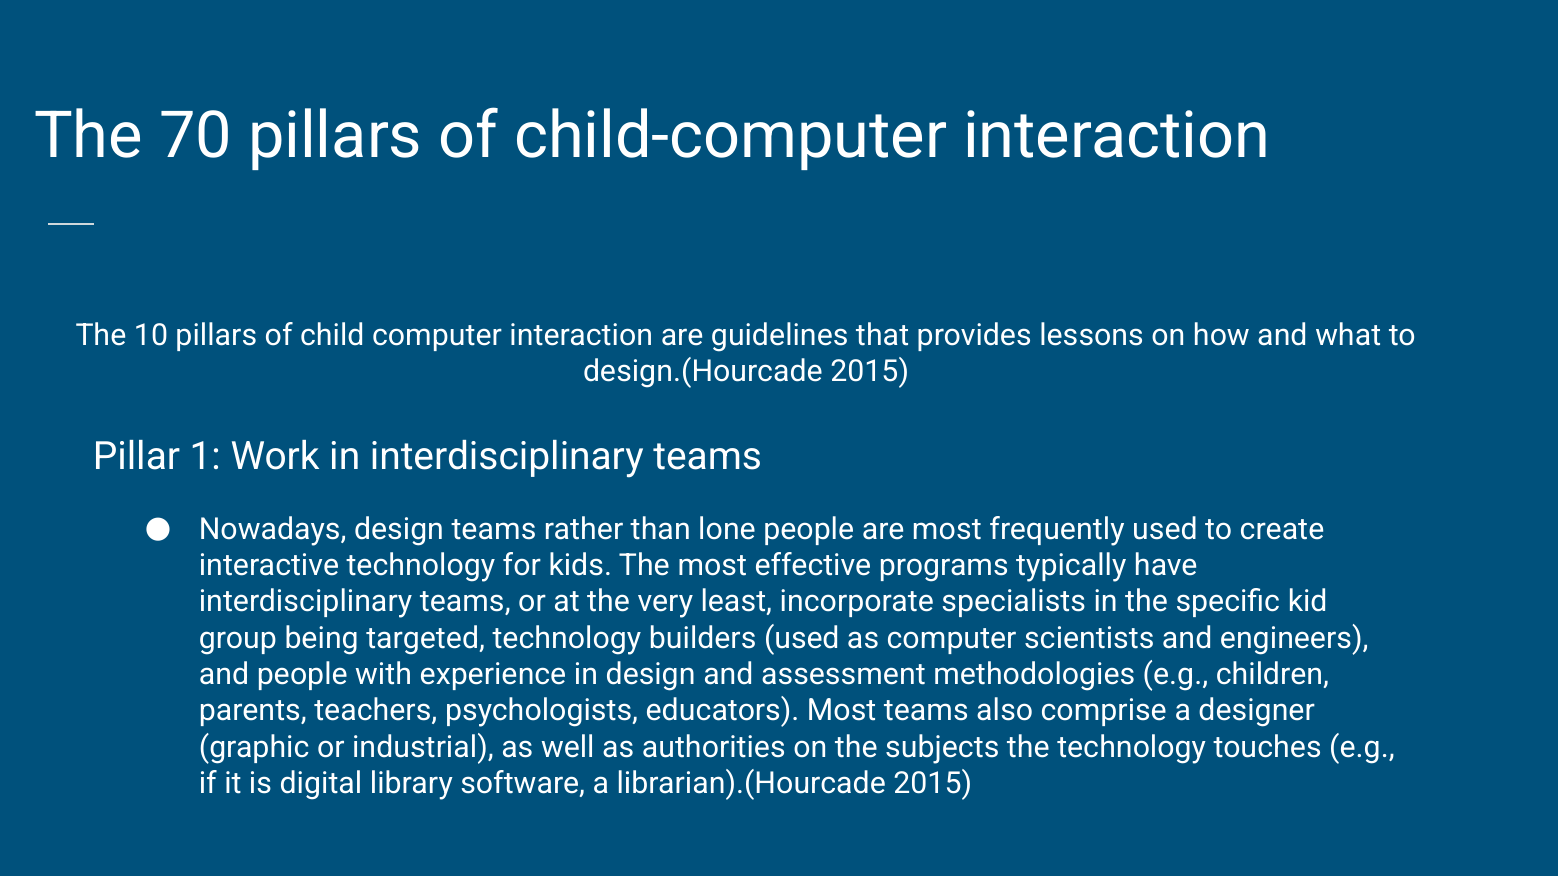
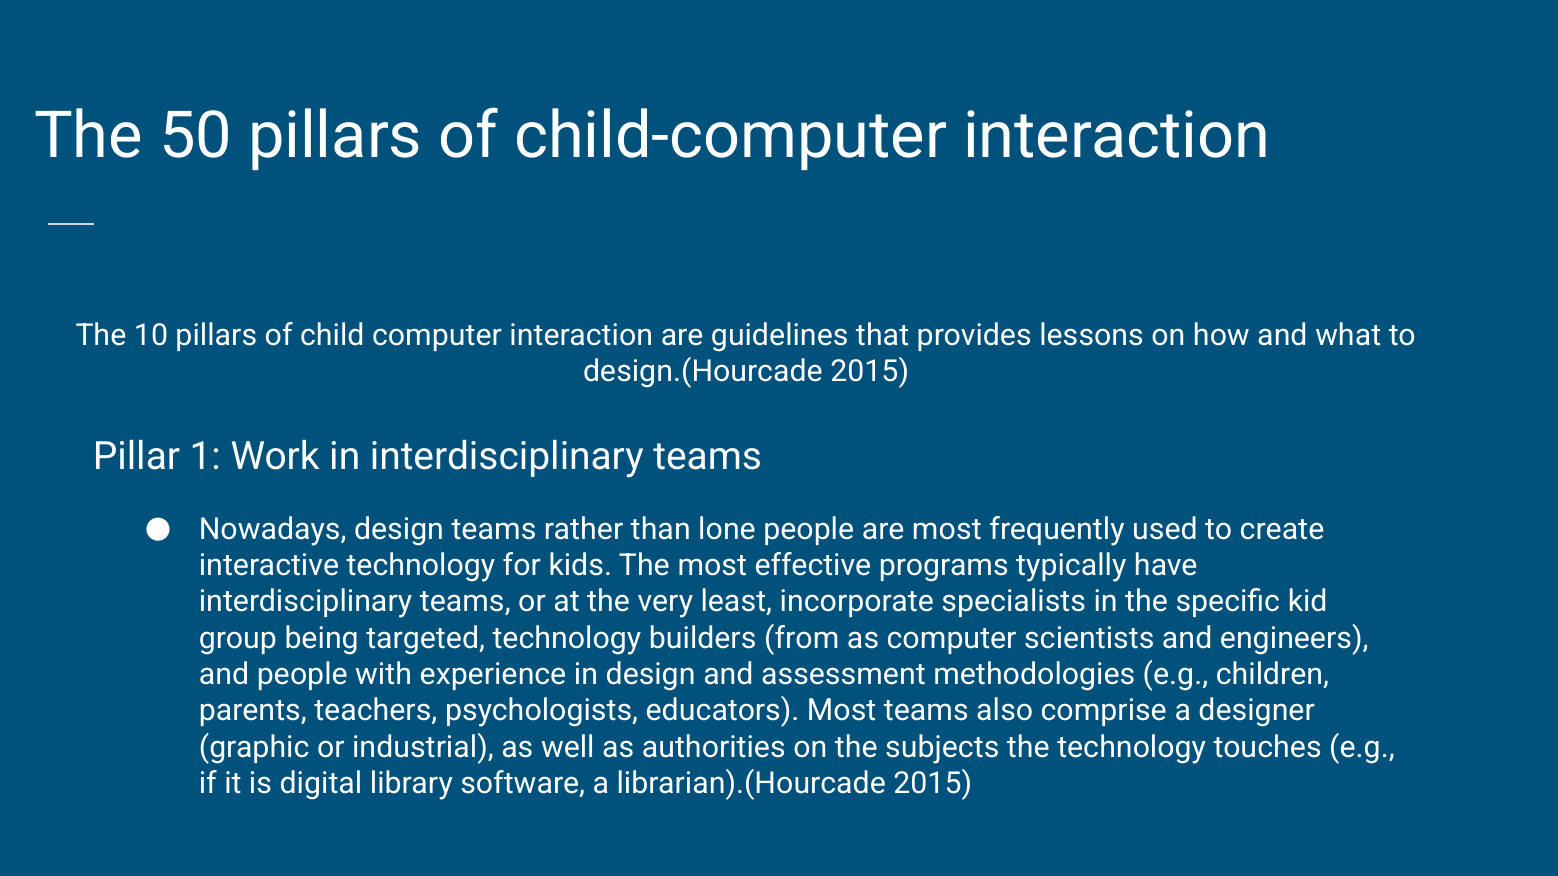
70: 70 -> 50 (196, 136)
builders used: used -> from (802, 638)
